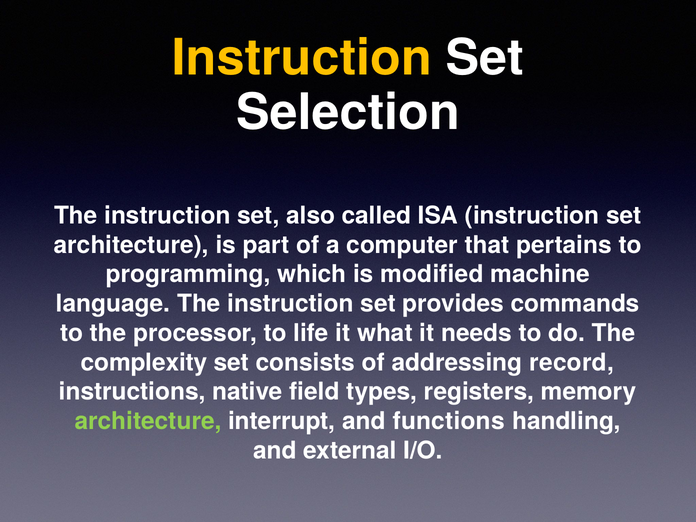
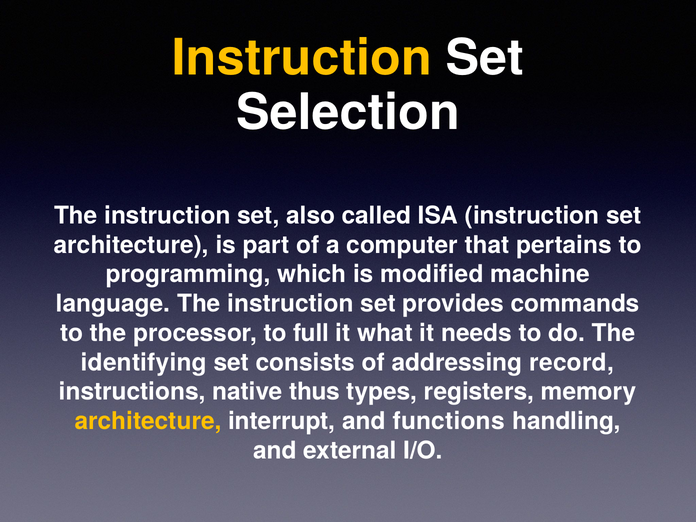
life: life -> full (311, 333)
complexity: complexity -> identifying (144, 362)
field: field -> thus (315, 392)
architecture colour: light green -> yellow (148, 421)
